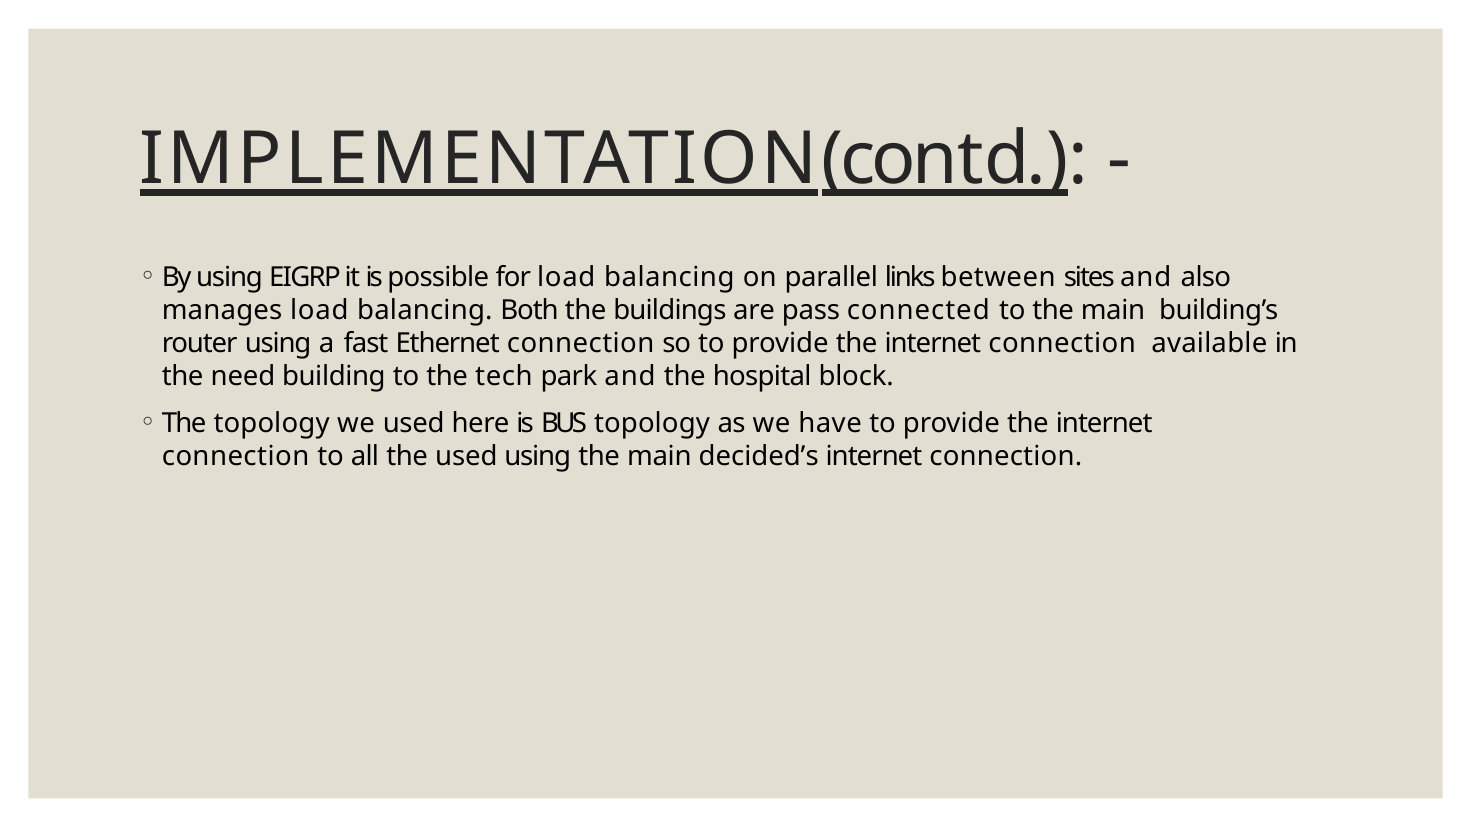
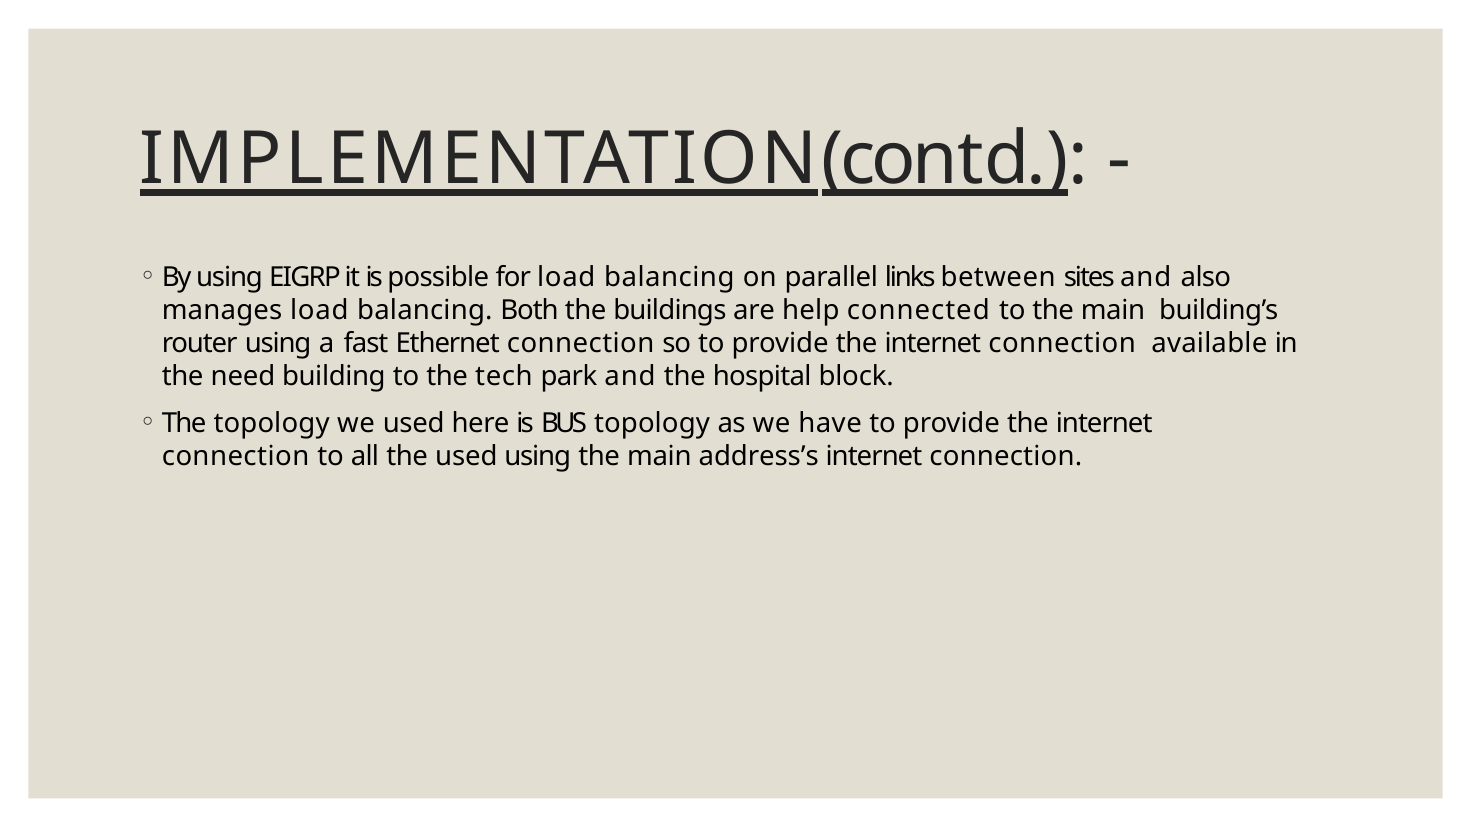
pass: pass -> help (811, 310)
decided’s: decided’s -> address’s (759, 457)
